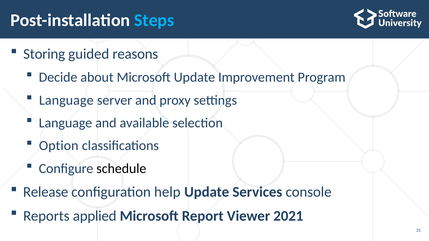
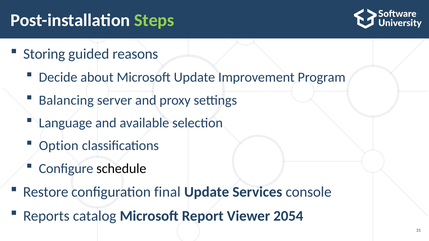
Steps colour: light blue -> light green (154, 20)
Language: Language -> Balancing (66, 100)
Release: Release -> Restore (46, 192)
help: help -> final (167, 192)
applied: applied -> catalog (95, 216)
2021: 2021 -> 2054 (288, 216)
